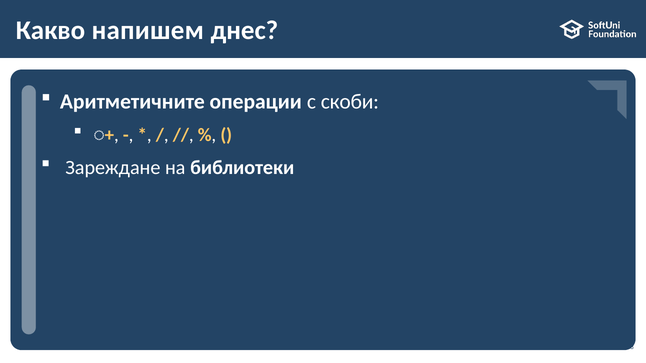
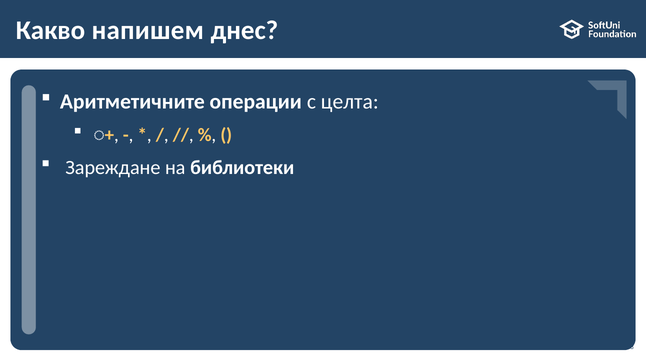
скоби: скоби -> целта (350, 102)
